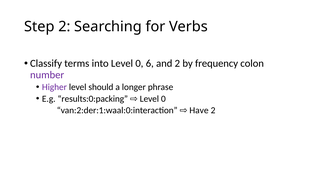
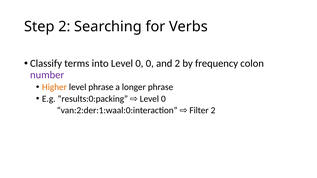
0 6: 6 -> 0 (150, 64)
Higher colour: purple -> orange (54, 87)
level should: should -> phrase (101, 87)
Have: Have -> Filter (199, 111)
